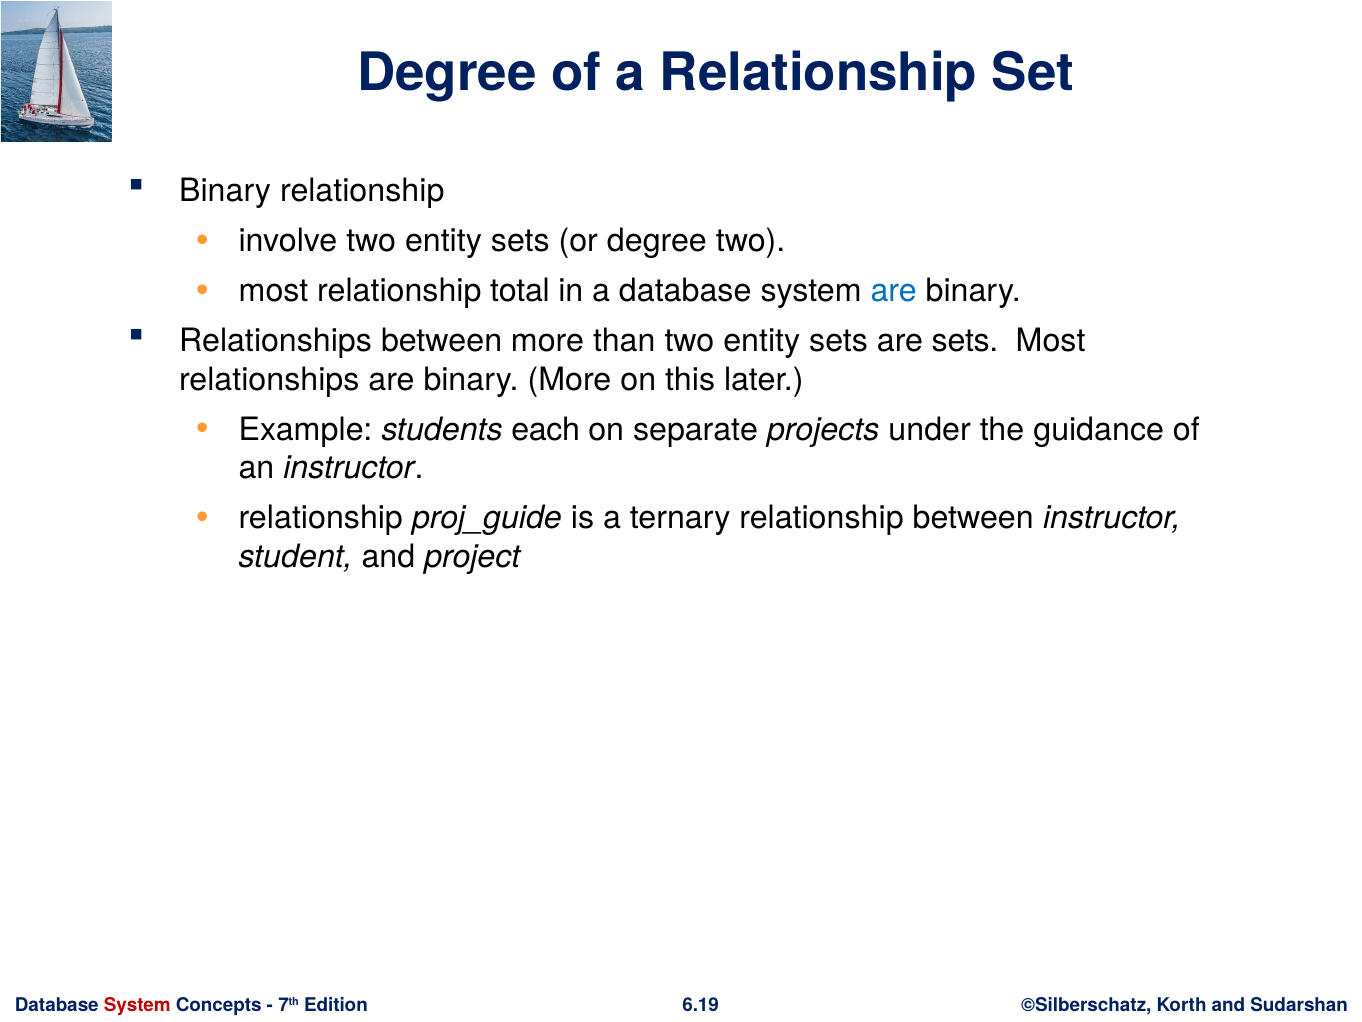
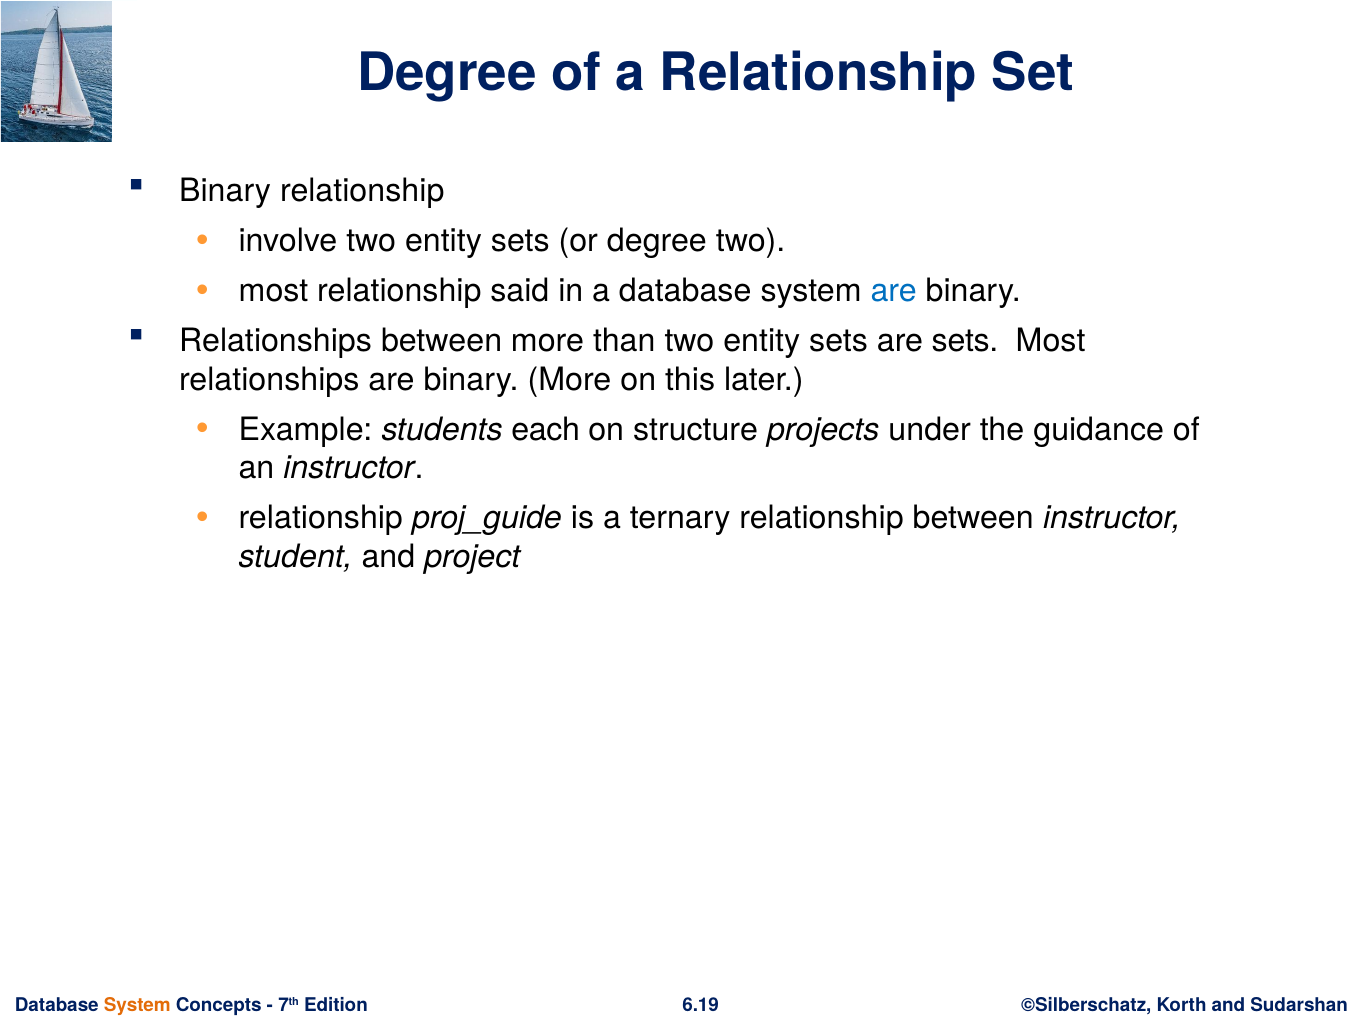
total: total -> said (520, 291)
separate: separate -> structure (696, 429)
System colour: red -> orange (137, 1004)
